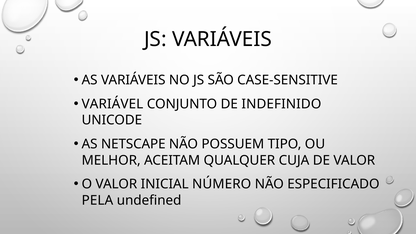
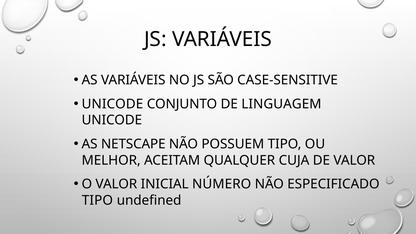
VARIÁVEL: VARIÁVEL -> UNICODE (112, 104)
INDEFINIDO: INDEFINIDO -> LINGUAGEM (281, 104)
PELA: PELA -> TIPO (97, 200)
